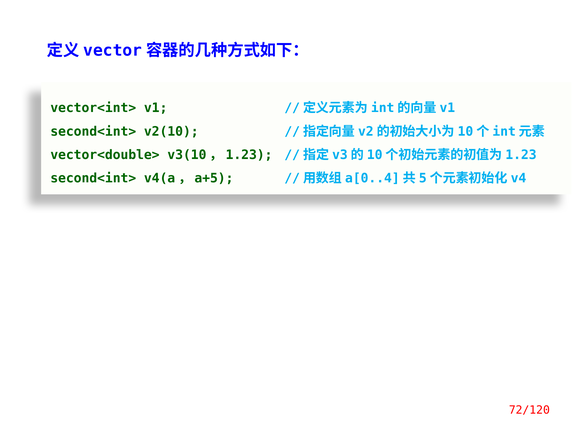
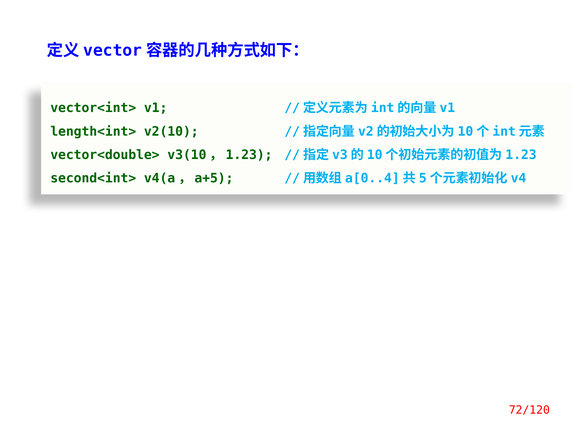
second<int>: second<int> -> length<int> (93, 131)
